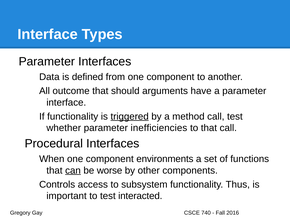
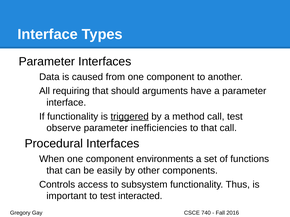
defined: defined -> caused (87, 77)
outcome: outcome -> requiring (71, 91)
whether: whether -> observe (64, 128)
can underline: present -> none (73, 171)
worse: worse -> easily (109, 171)
